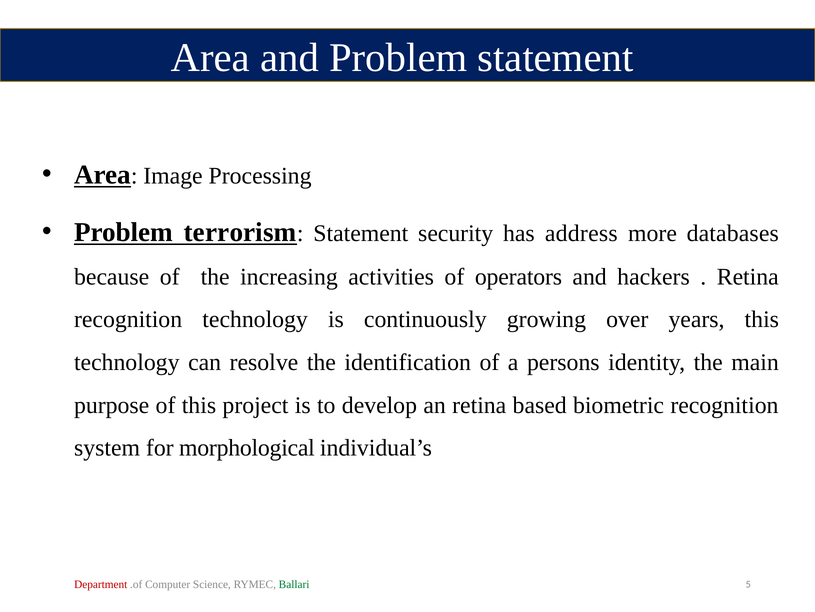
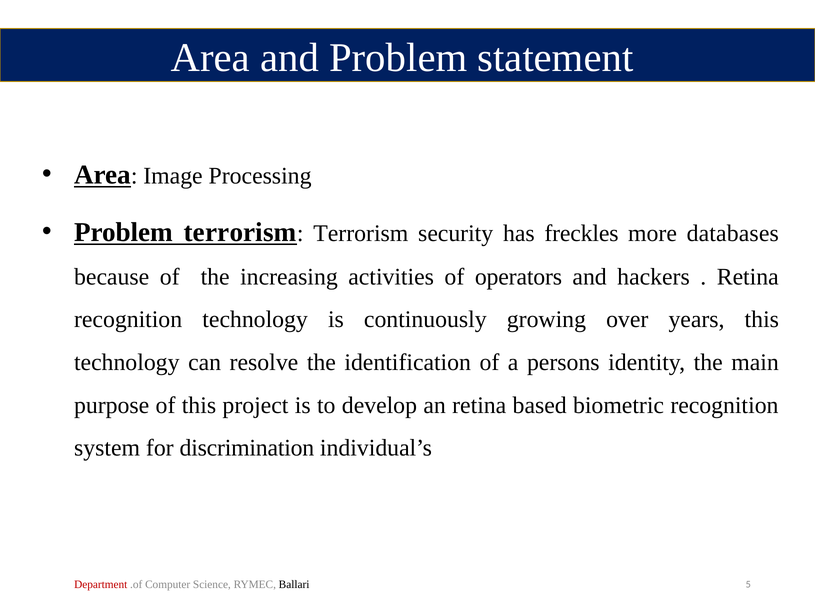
Statement: Statement -> Terrorism (361, 233)
address: address -> freckles (581, 233)
morphological: morphological -> discrimination (247, 447)
Ballari colour: green -> black (294, 584)
